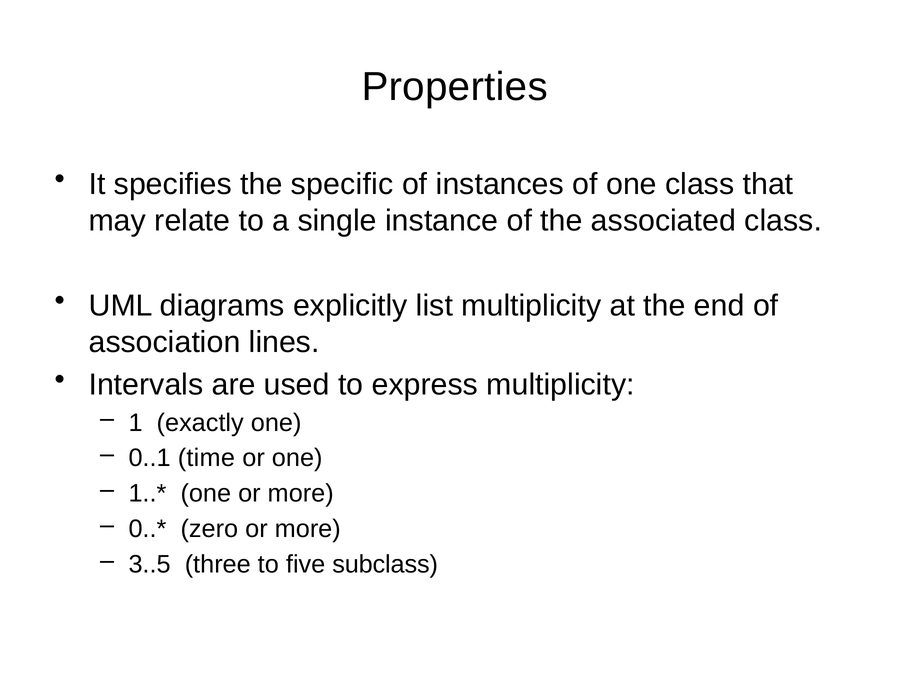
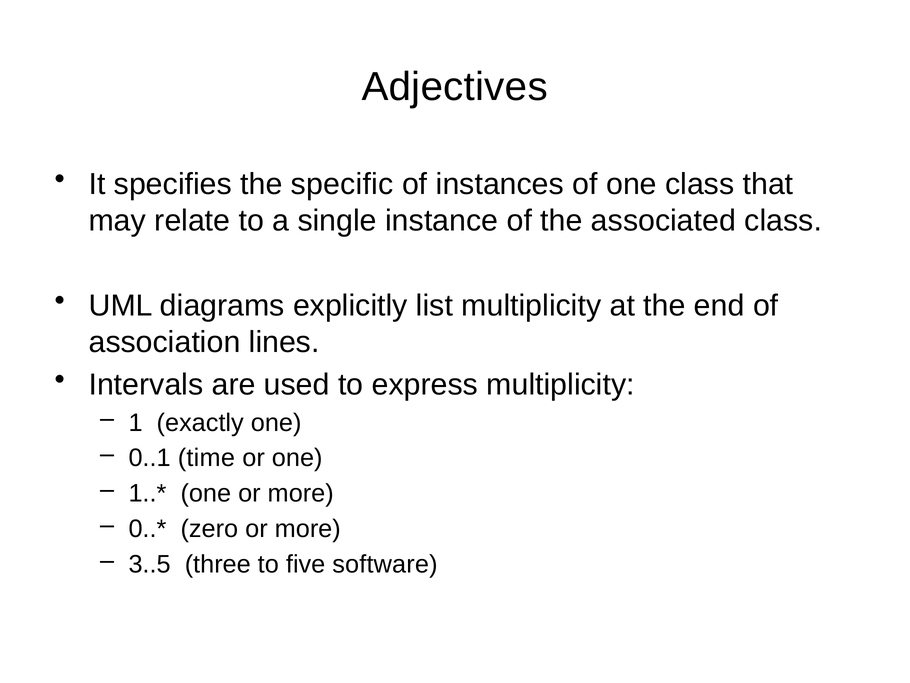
Properties: Properties -> Adjectives (455, 87)
subclass: subclass -> software (385, 564)
